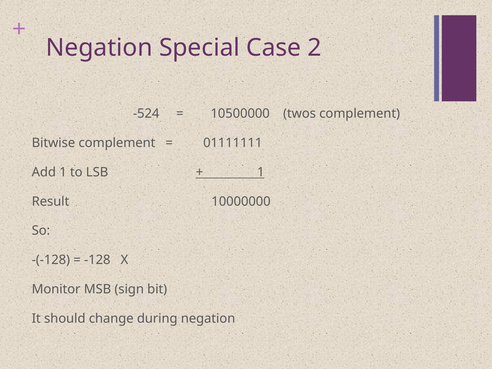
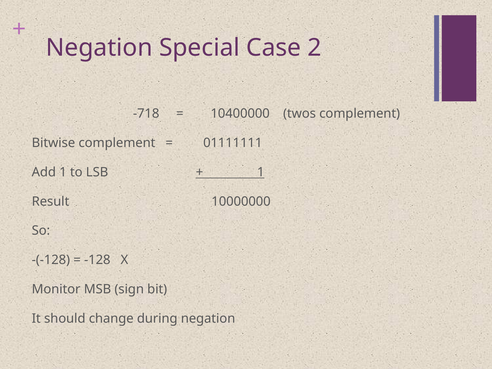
-524: -524 -> -718 (146, 114)
10500000: 10500000 -> 10400000 (240, 114)
